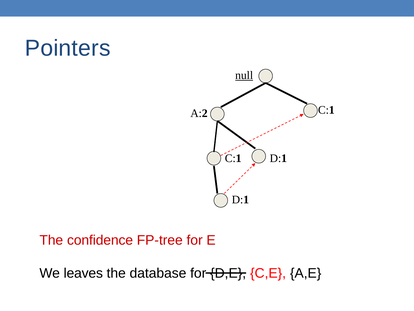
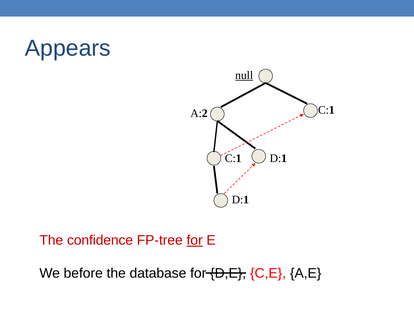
Pointers: Pointers -> Appears (68, 48)
for underline: none -> present (195, 240)
leaves: leaves -> before (83, 273)
